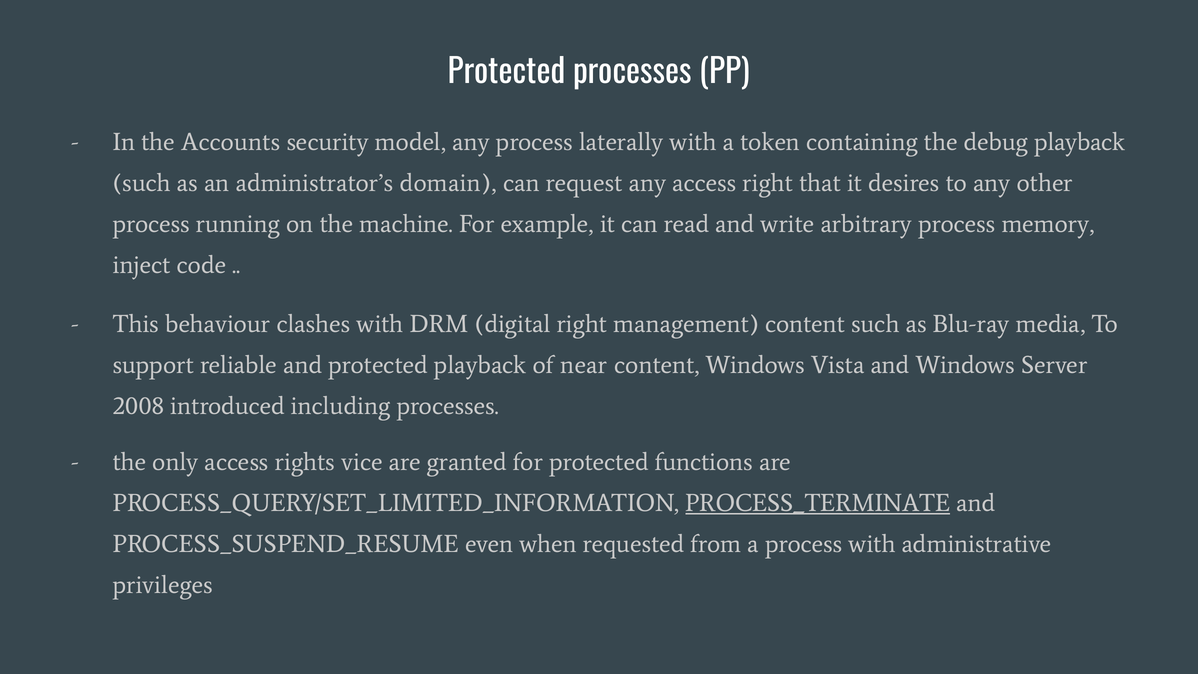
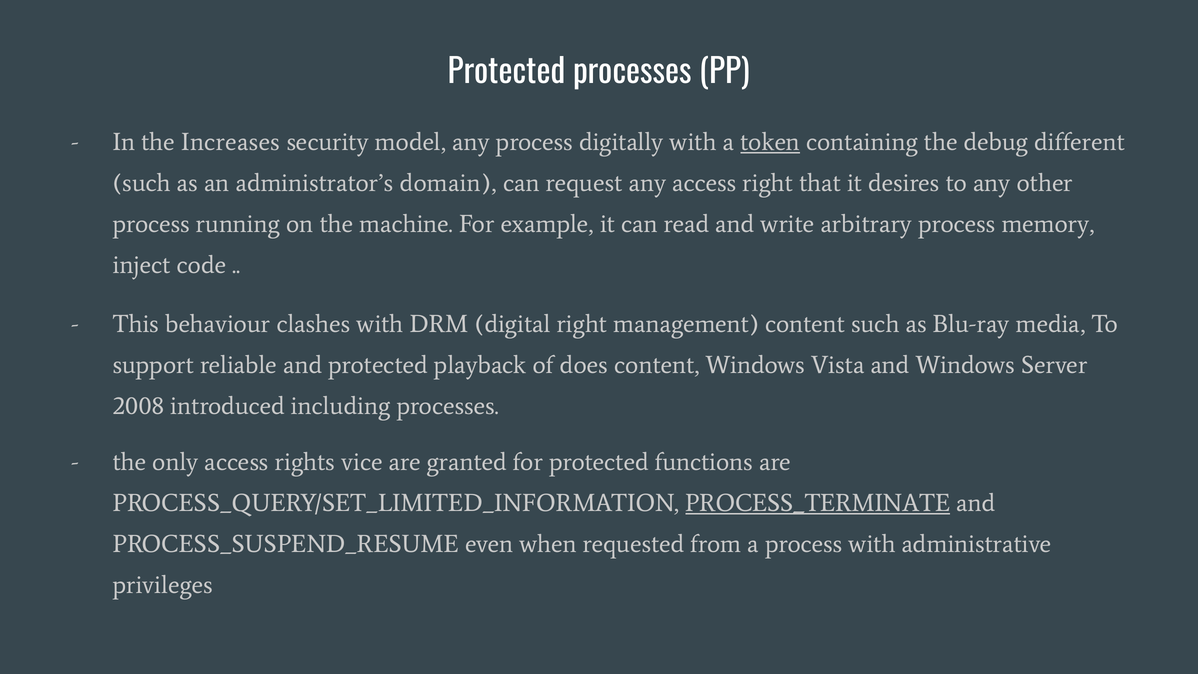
Accounts: Accounts -> Increases (231, 142)
laterally: laterally -> digitally (621, 142)
token underline: none -> present (770, 142)
debug playback: playback -> different (1080, 142)
near: near -> does (584, 365)
